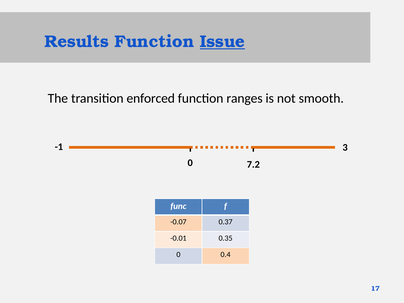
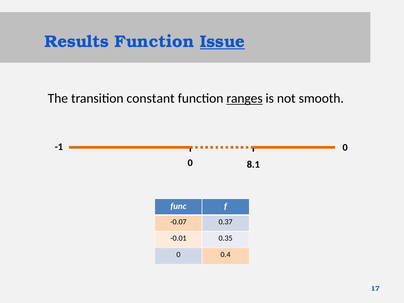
enforced: enforced -> constant (151, 99)
ranges underline: none -> present (245, 99)
-1 3: 3 -> 0 (345, 148)
7.2: 7.2 -> 8.1 (253, 164)
